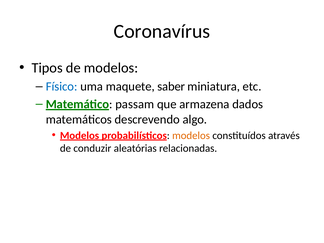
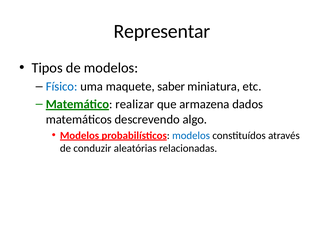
Coronavírus: Coronavírus -> Representar (162, 31)
passam: passam -> realizar (135, 104)
modelos colour: orange -> blue (191, 135)
